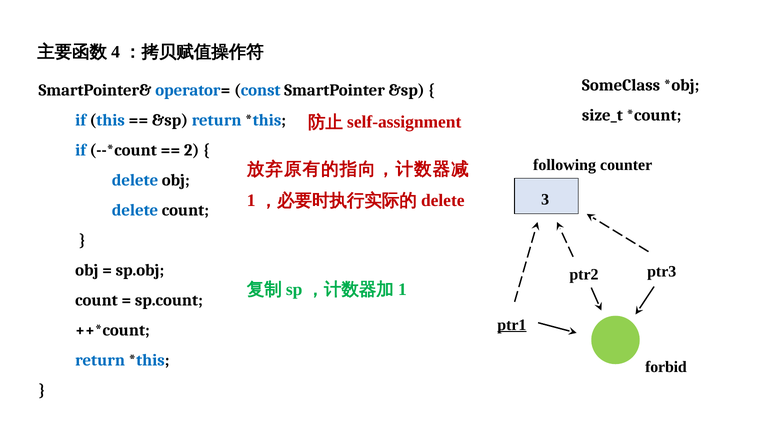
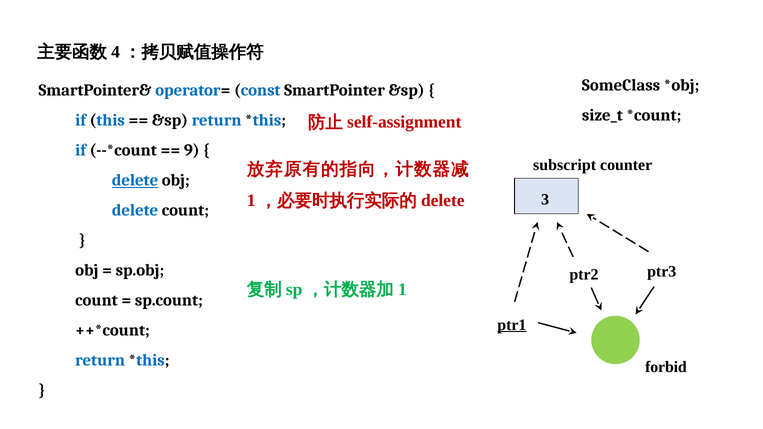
2: 2 -> 9 (192, 150)
following: following -> subscript (565, 165)
delete underline: none -> present (135, 180)
